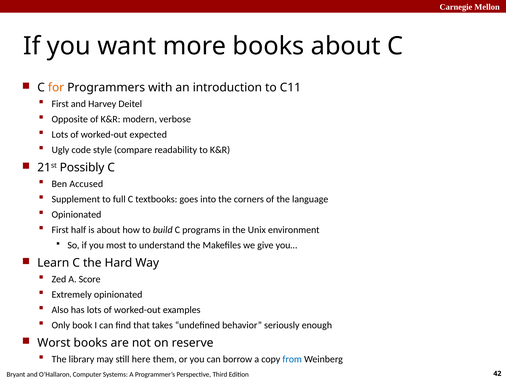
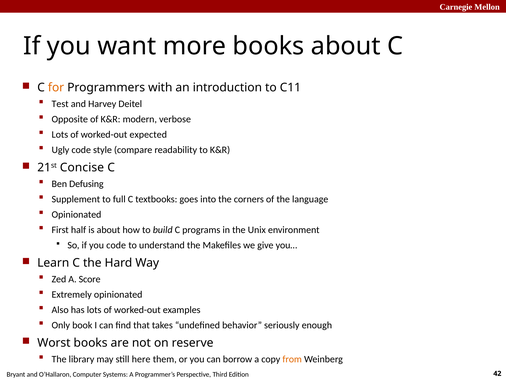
First: First -> Test (60, 104)
Possibly: Possibly -> Concise (82, 167)
Accused: Accused -> Defusing (86, 184)
you most: most -> code (116, 245)
from colour: blue -> orange (292, 359)
